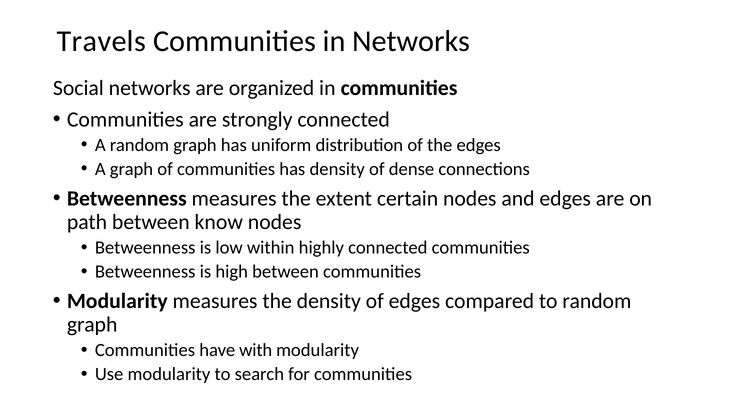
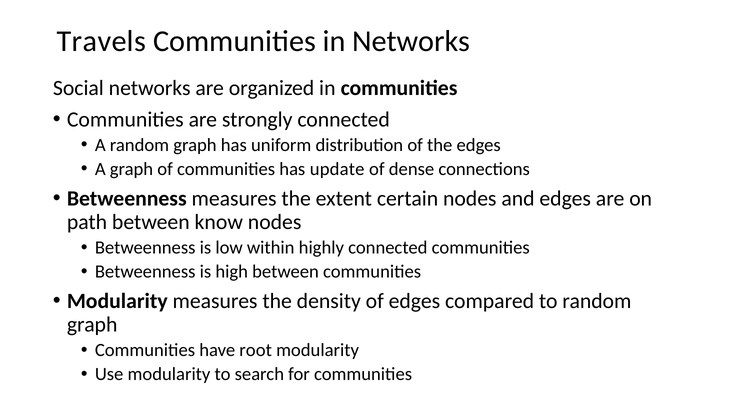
has density: density -> update (337, 169)
with: with -> root (256, 350)
